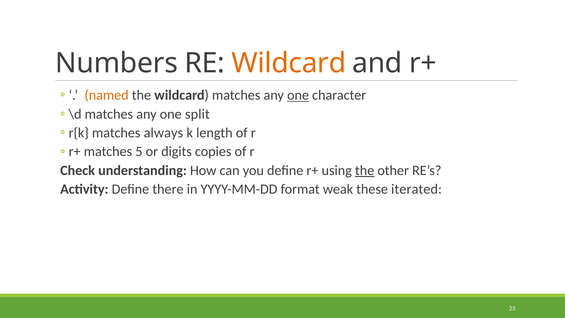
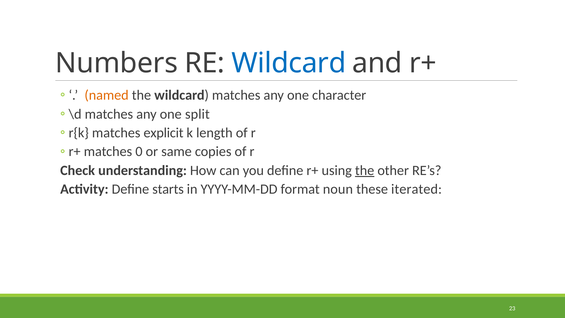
Wildcard colour: orange -> blue (289, 63)
one underline: present -> none (298, 95)
always: always -> explicit (164, 133)
5: 5 -> 0 (139, 152)
digits: digits -> same (177, 152)
there: there -> starts (168, 189)
weak: weak -> noun (338, 189)
